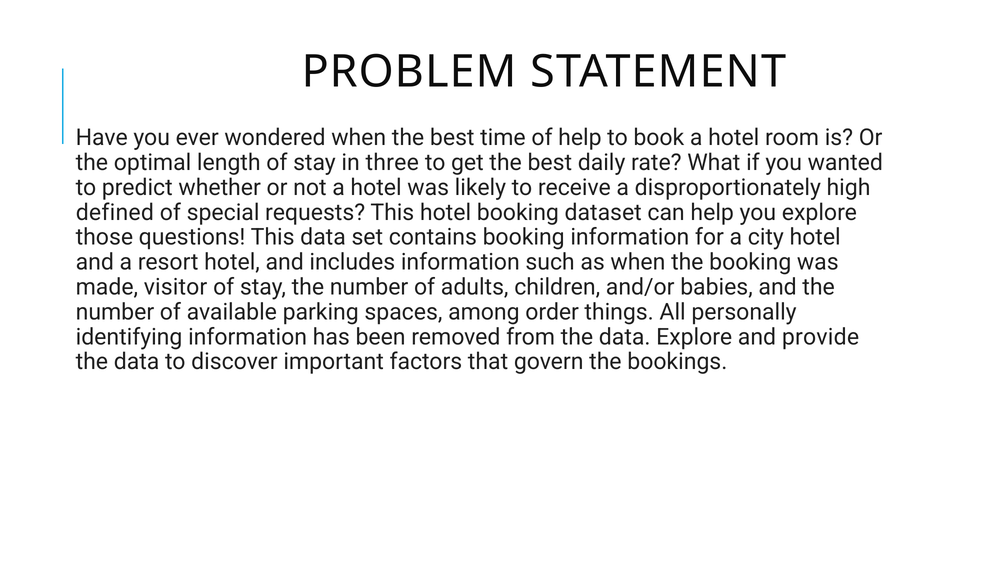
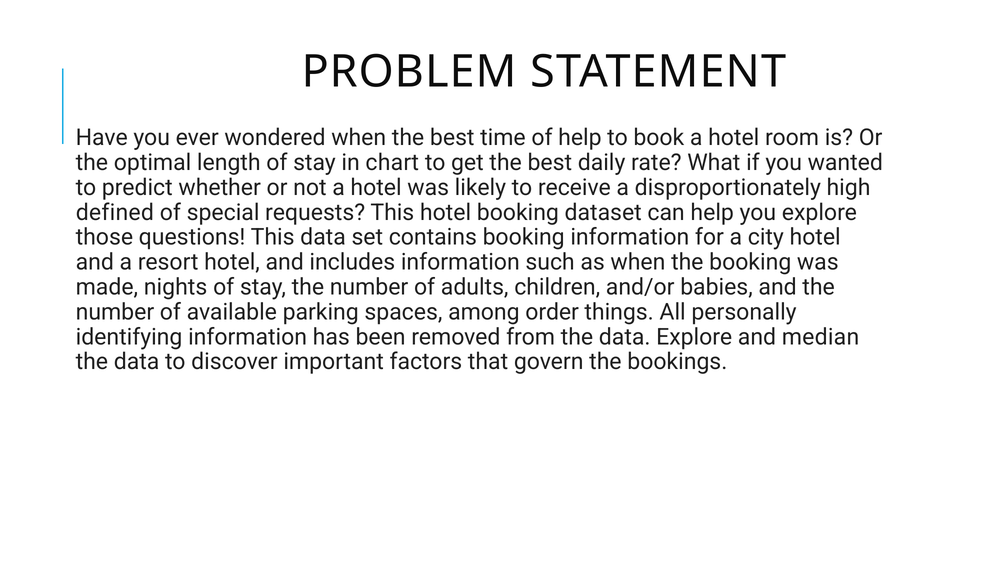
three: three -> chart (392, 162)
visitor: visitor -> nights (176, 287)
provide: provide -> median (821, 337)
